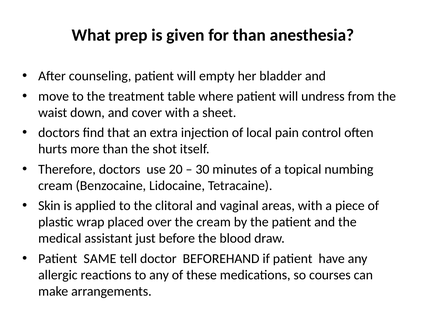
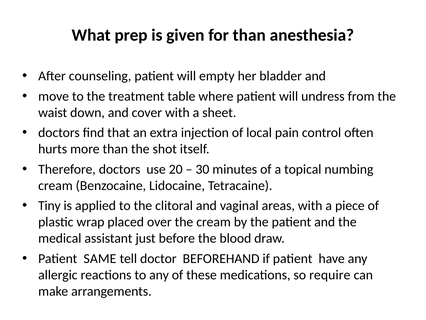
Skin: Skin -> Tiny (49, 205)
courses: courses -> require (330, 275)
